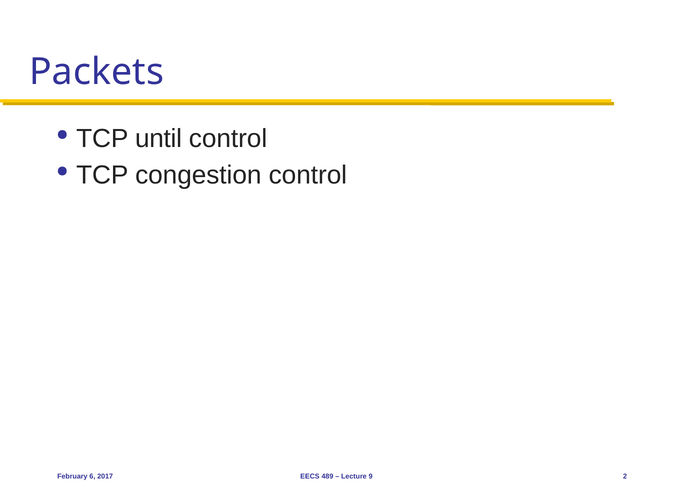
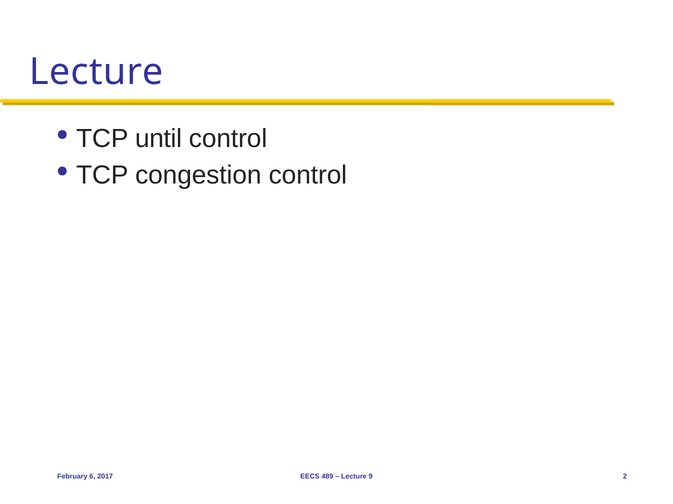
Packets: Packets -> Lecture (96, 72)
